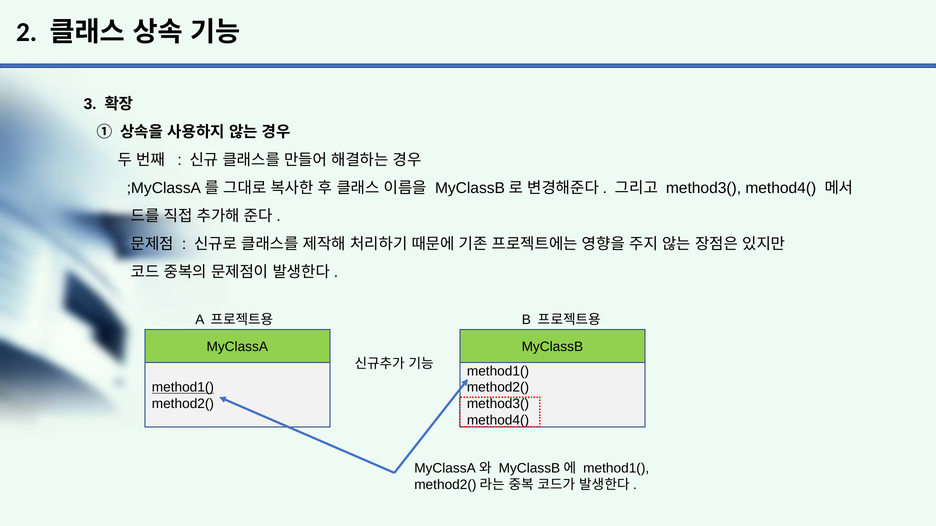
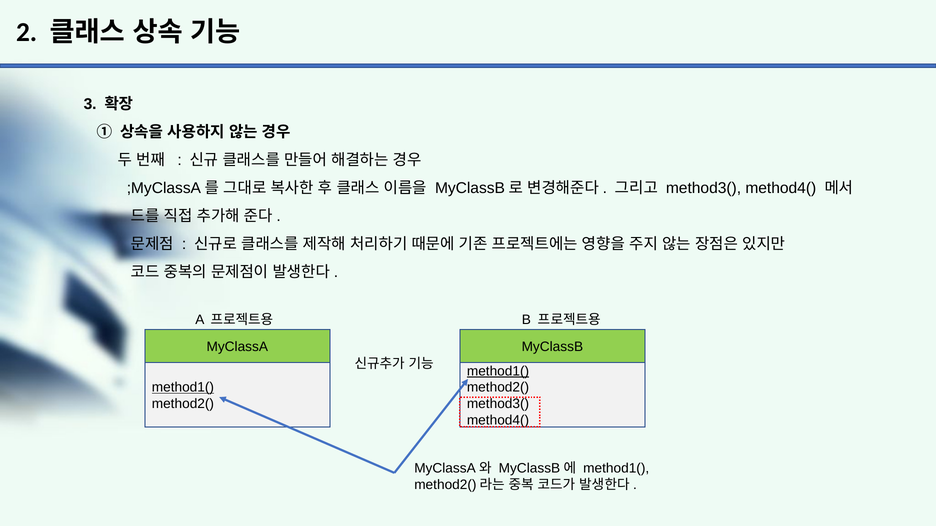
method1( underline: none -> present (498, 371)
